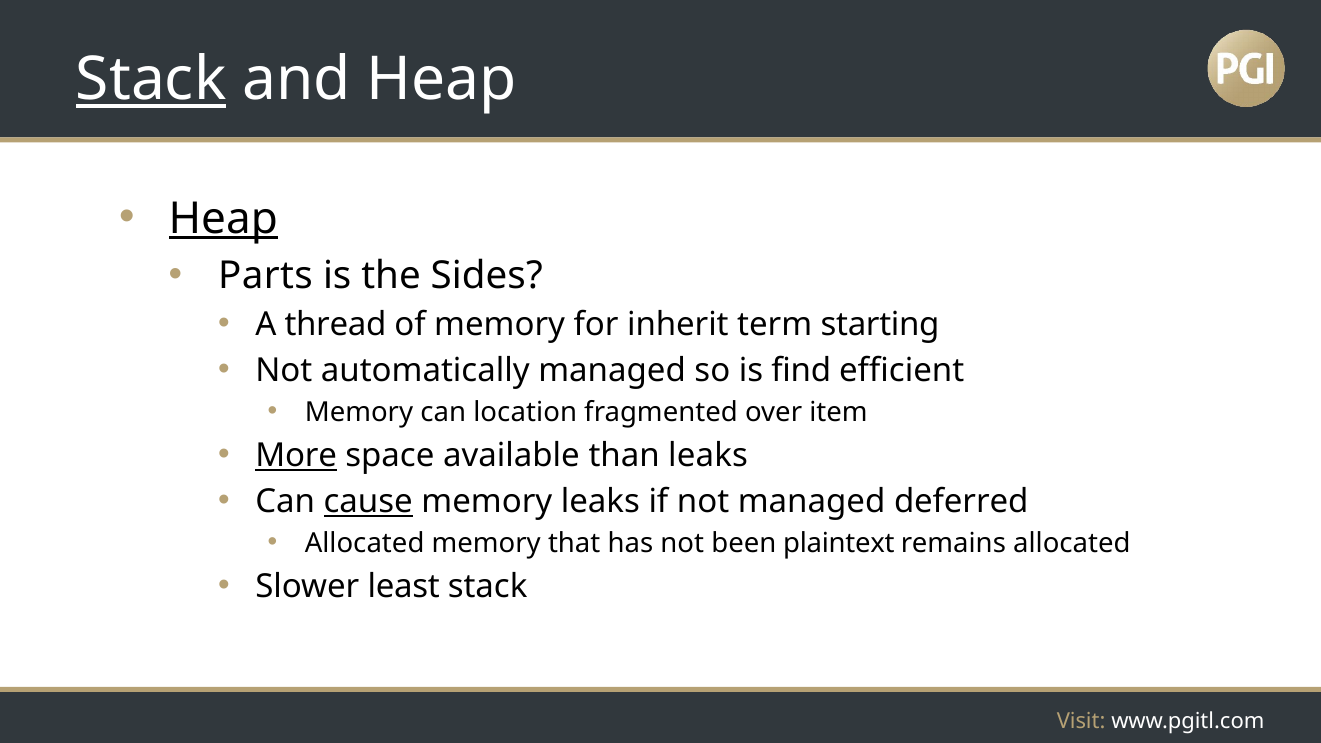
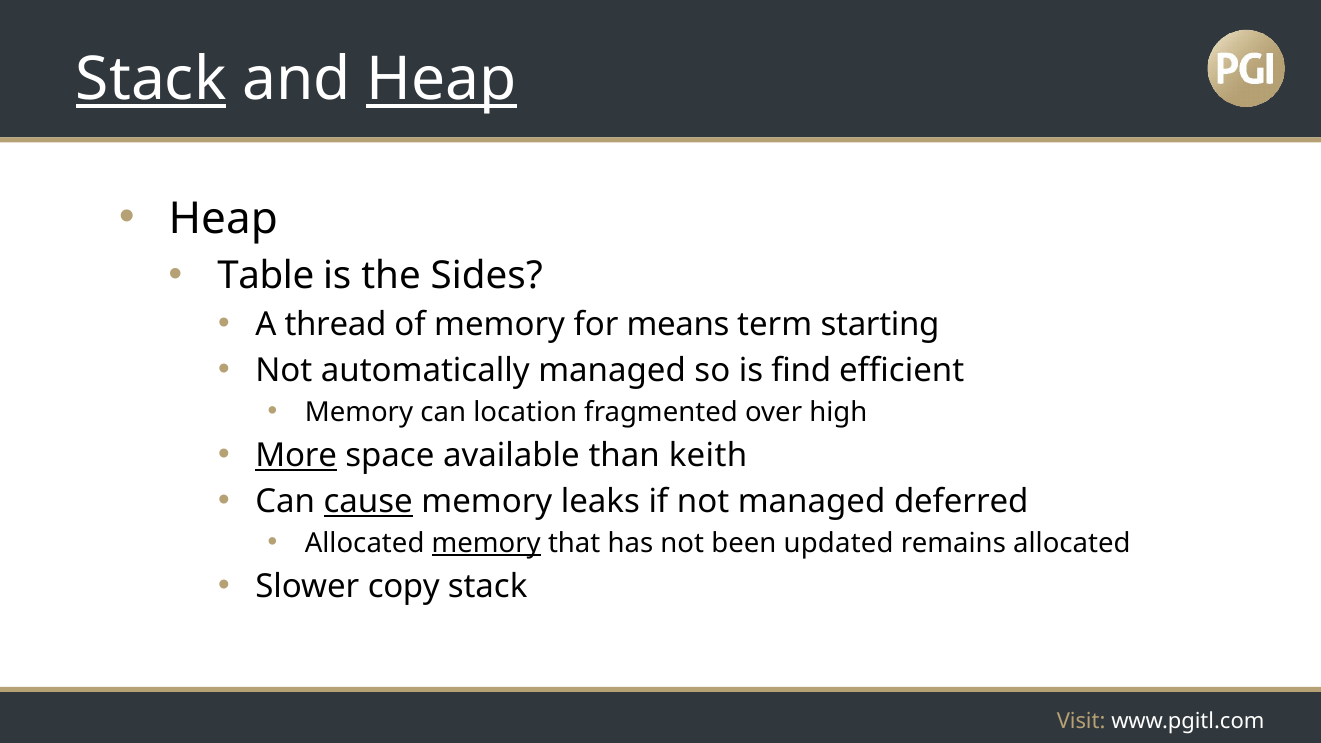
Heap underline: none -> present (441, 80)
Heap underline: present -> none (223, 219)
Parts: Parts -> Table (266, 276)
inherit: inherit -> means (678, 325)
item: item -> high (838, 412)
than leaks: leaks -> keith (708, 456)
memory underline: none -> present (486, 543)
plaintext: plaintext -> updated (839, 543)
least: least -> copy (404, 587)
